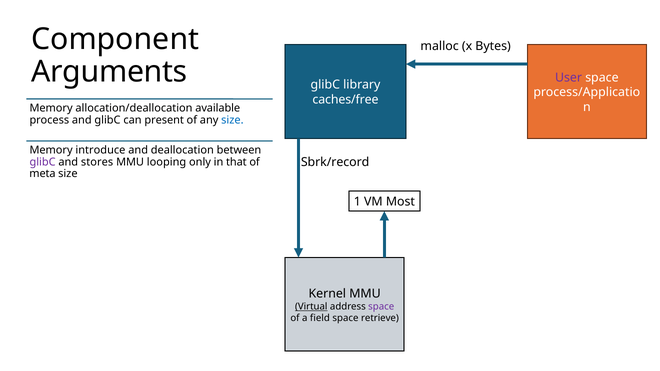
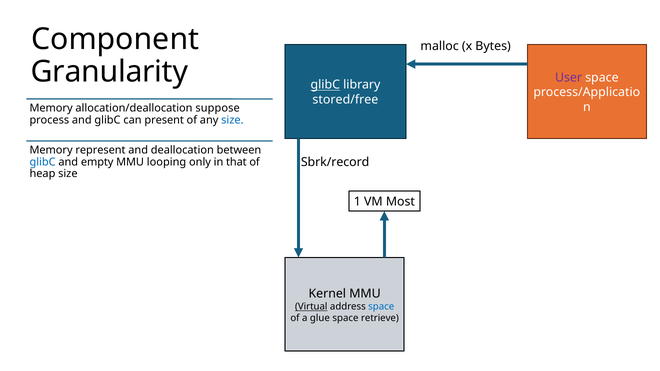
Arguments: Arguments -> Granularity (109, 72)
glibC underline: none -> present (325, 85)
caches/free: caches/free -> stored/free (345, 100)
available: available -> suppose (218, 108)
introduce: introduce -> represent (100, 150)
glibC colour: purple -> blue (43, 162)
stores: stores -> empty (97, 162)
meta: meta -> heap (42, 174)
space colour: purple -> blue (381, 307)
field: field -> glue (320, 318)
